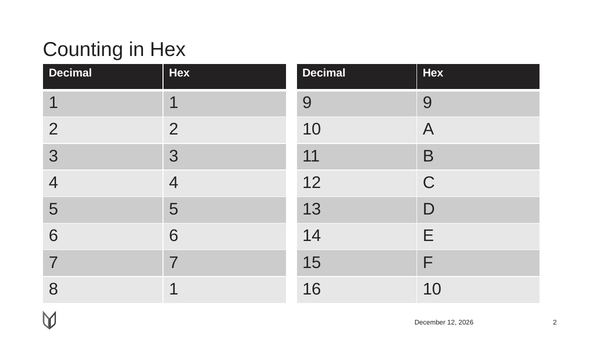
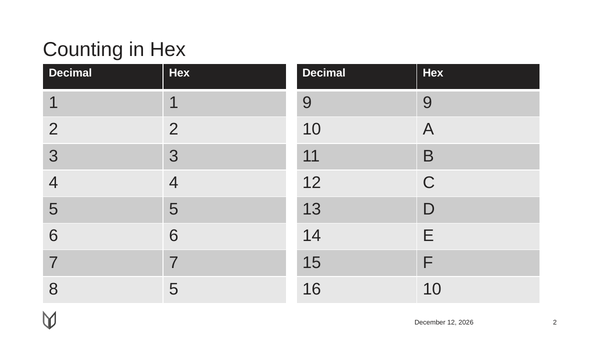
8 1: 1 -> 5 (174, 289)
